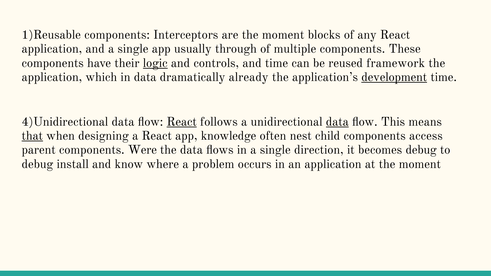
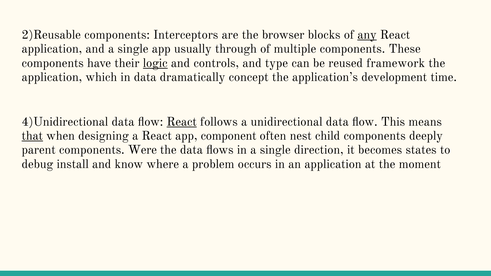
1)Reusable: 1)Reusable -> 2)Reusable (51, 35)
are the moment: moment -> browser (283, 35)
any underline: none -> present (367, 35)
and time: time -> type (277, 63)
already: already -> concept (249, 77)
development underline: present -> none (394, 77)
data underline: present -> none (337, 122)
knowledge: knowledge -> component (229, 136)
access: access -> deeply (426, 136)
becomes debug: debug -> states (421, 150)
